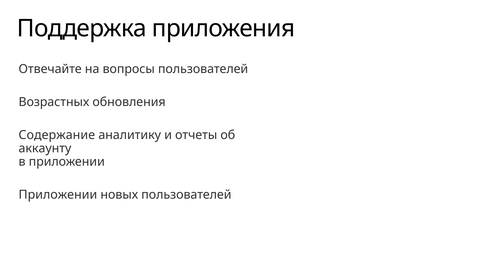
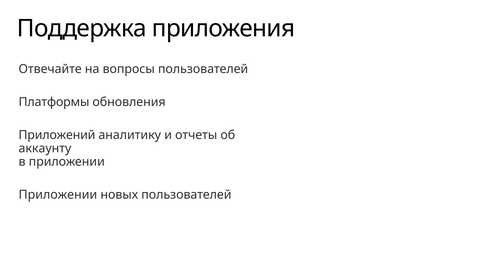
Возрастных: Возрастных -> Платформы (54, 102)
Содержание: Содержание -> Приложений (57, 135)
